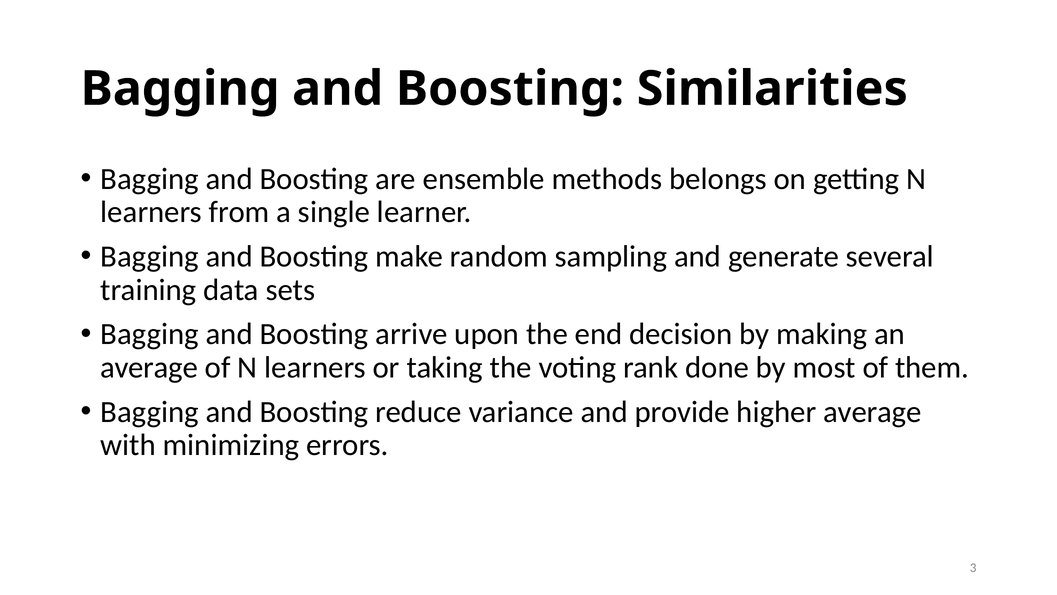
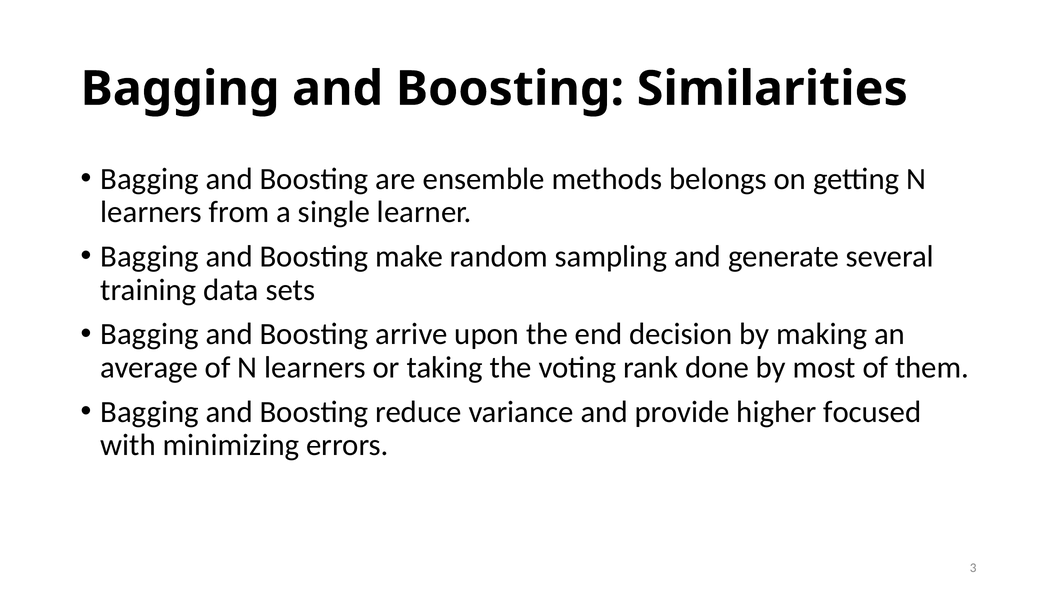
higher average: average -> focused (872, 412)
